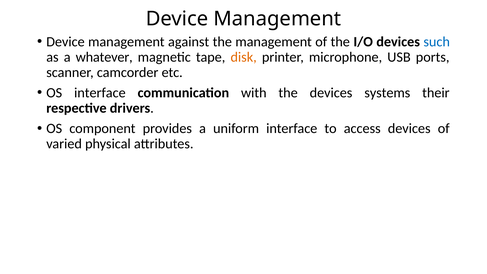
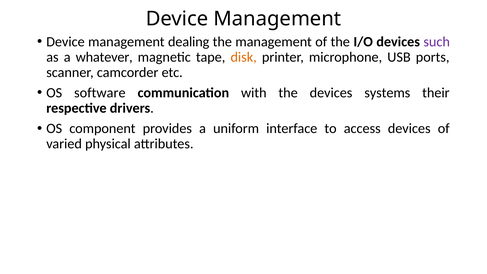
against: against -> dealing (189, 42)
such colour: blue -> purple (437, 42)
OS interface: interface -> software (100, 93)
